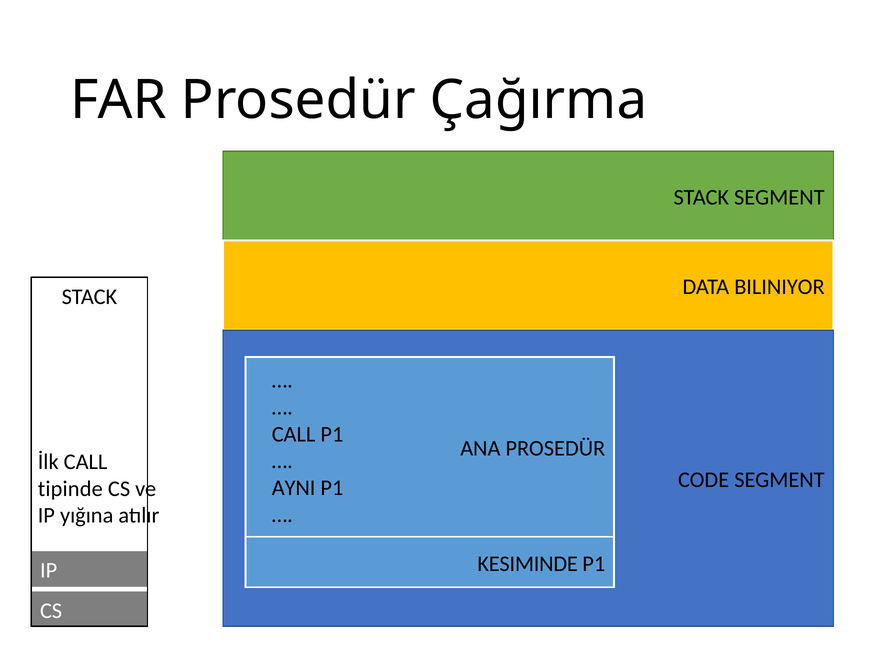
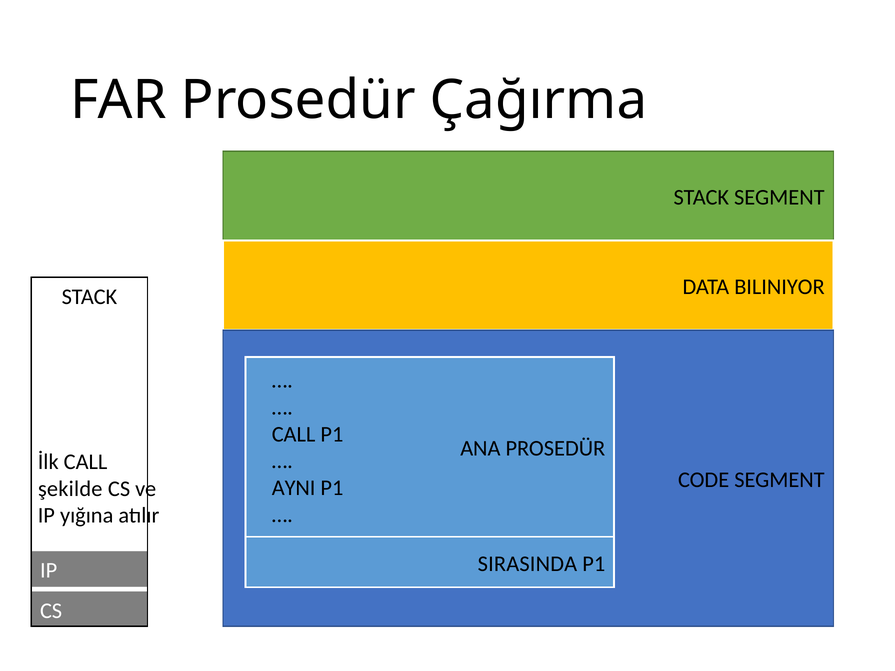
tipinde: tipinde -> şekilde (70, 489)
KESIMINDE: KESIMINDE -> SIRASINDA (527, 564)
